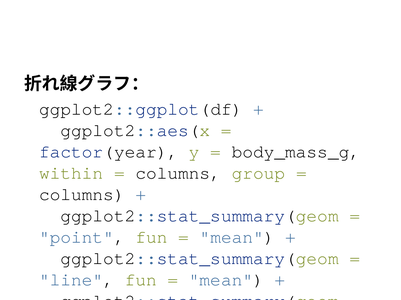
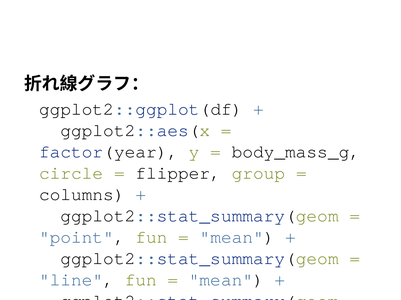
within: within -> circle (71, 173)
columns: columns -> flipper (178, 173)
